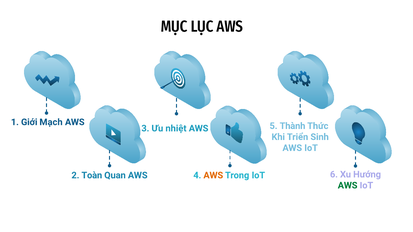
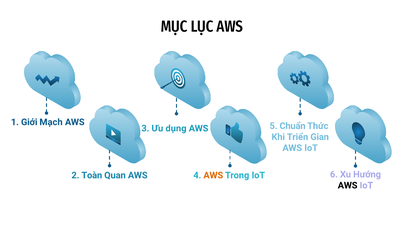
Thành: Thành -> Chuẩn (293, 126)
nhiệt: nhiệt -> dụng (176, 129)
Sinh: Sinh -> Gian (320, 137)
AWS colour: green -> black (348, 186)
